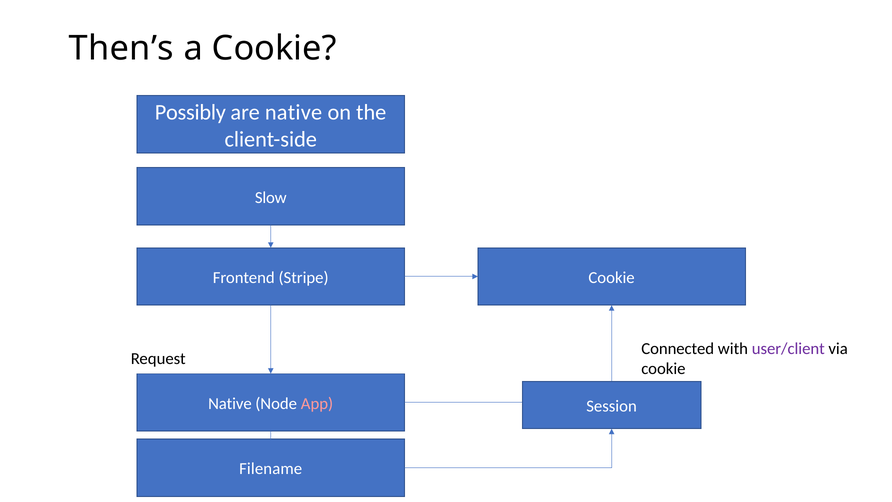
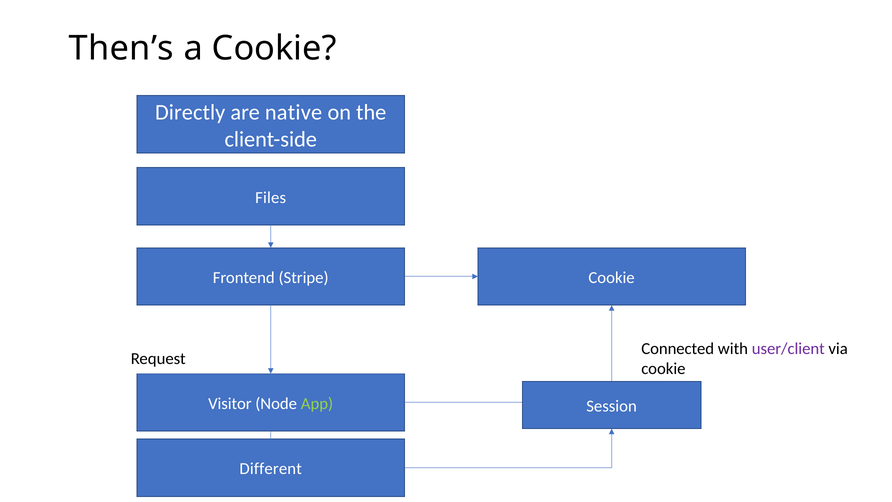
Possibly: Possibly -> Directly (190, 112)
Slow: Slow -> Files (271, 197)
Native: Native -> Visitor (230, 403)
App colour: pink -> light green (317, 403)
Filename: Filename -> Different (271, 469)
